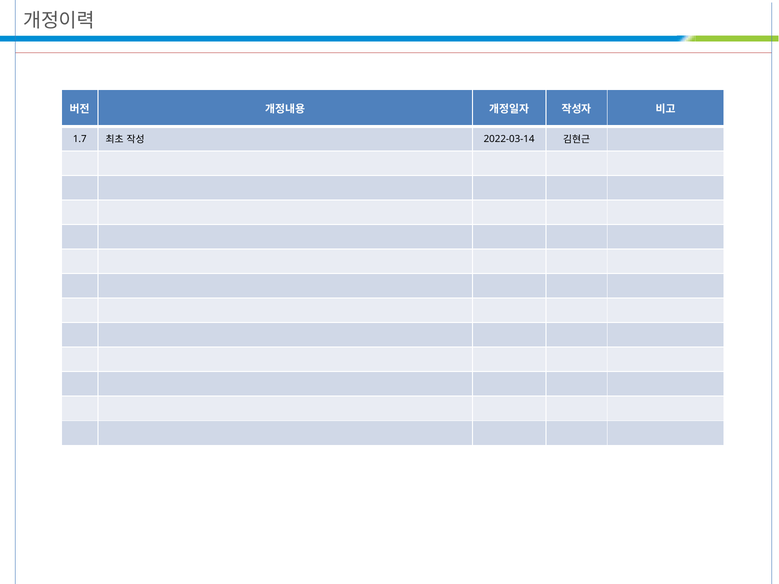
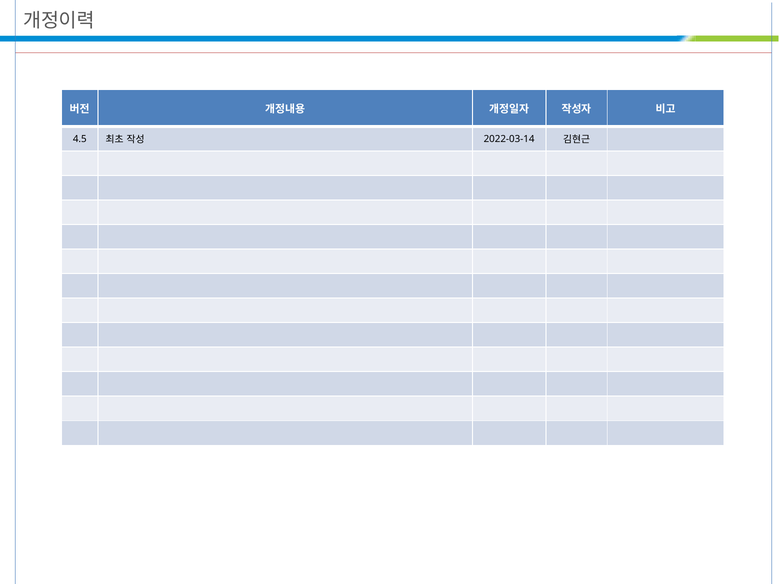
1.7: 1.7 -> 4.5 (80, 139)
